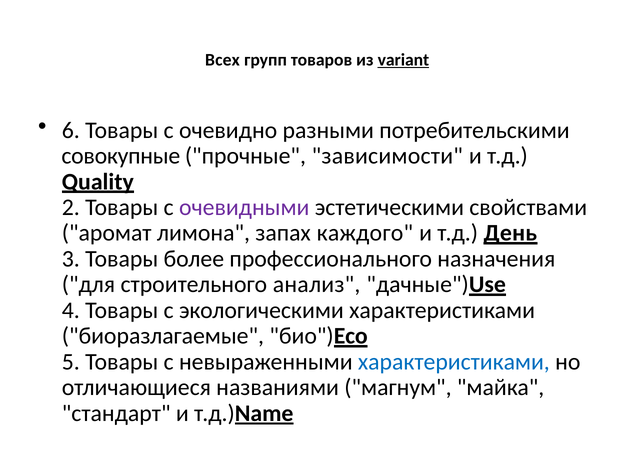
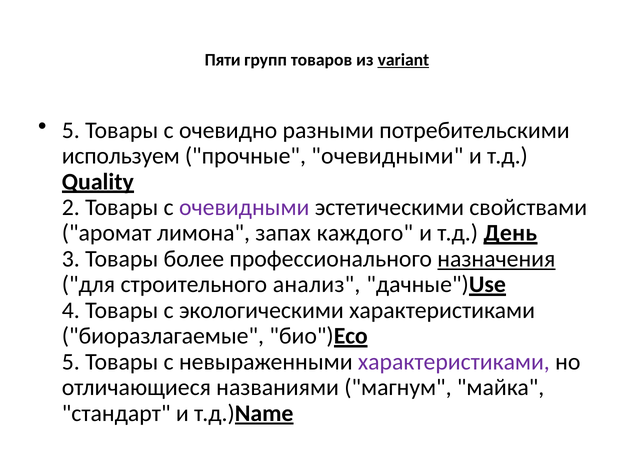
Всех: Всех -> Пяти (223, 60)
6: 6 -> 5 (71, 130)
совокупные: совокупные -> используем (121, 156)
прочные зависимости: зависимости -> очевидными (387, 156)
назначения underline: none -> present (496, 259)
характеристиками colour: blue -> purple (454, 361)
